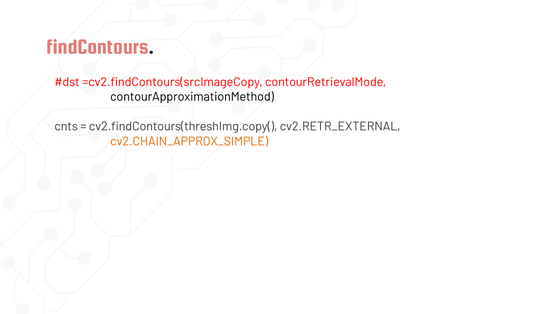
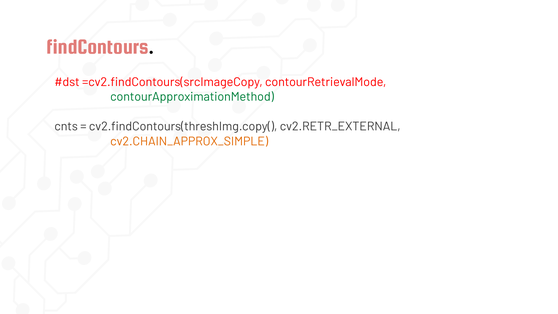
contourApproximationMethod colour: black -> green (192, 97)
